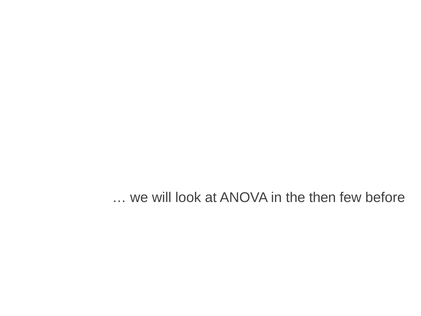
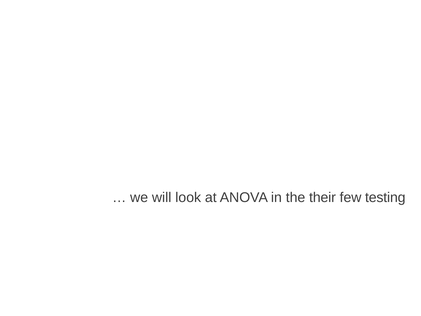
then: then -> their (323, 197)
before: before -> testing (385, 197)
